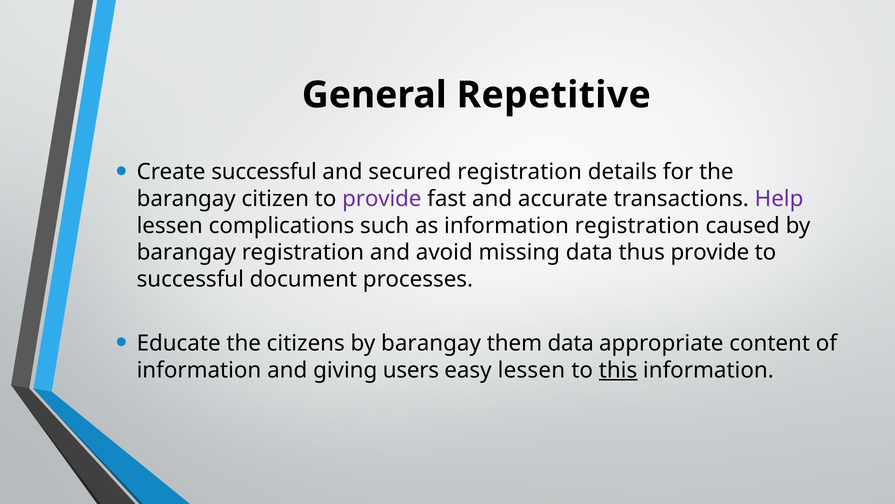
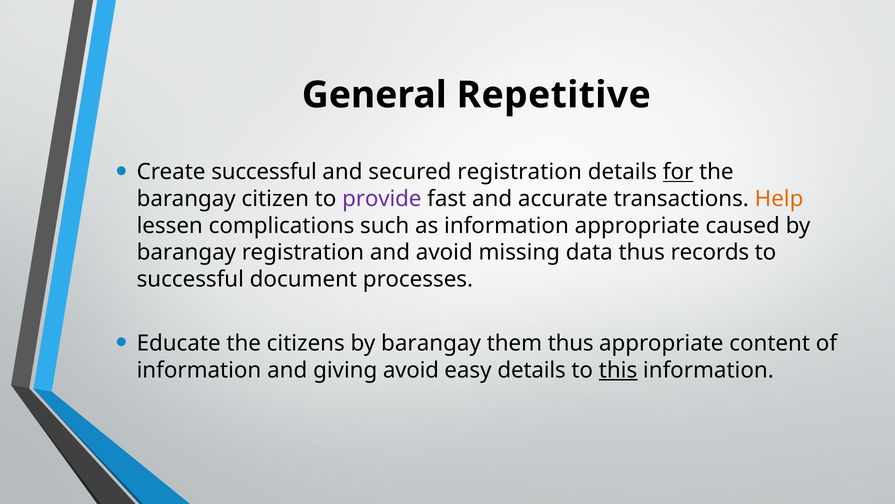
for underline: none -> present (678, 172)
Help colour: purple -> orange (779, 199)
information registration: registration -> appropriate (637, 225)
thus provide: provide -> records (710, 252)
them data: data -> thus (571, 343)
giving users: users -> avoid (411, 370)
easy lessen: lessen -> details (532, 370)
